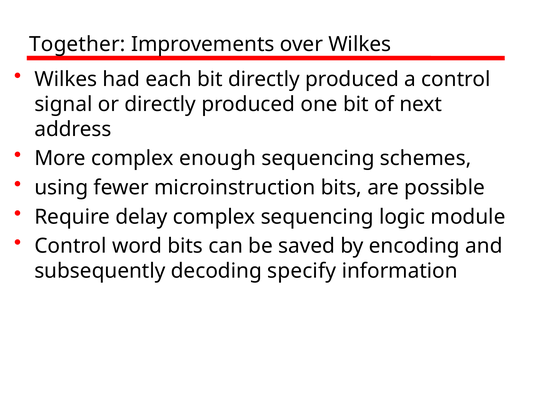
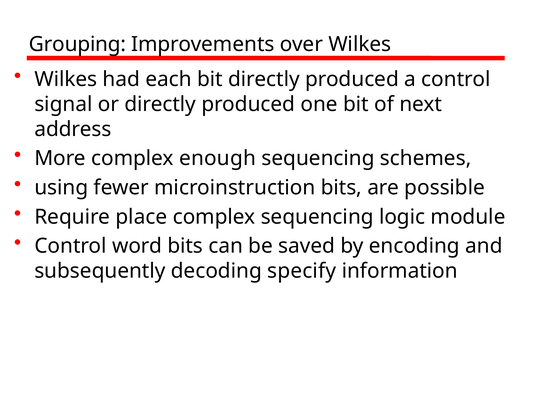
Together: Together -> Grouping (78, 44)
delay: delay -> place (141, 217)
